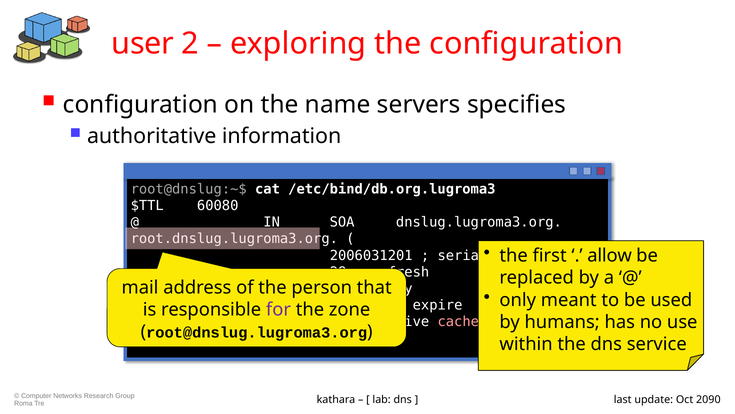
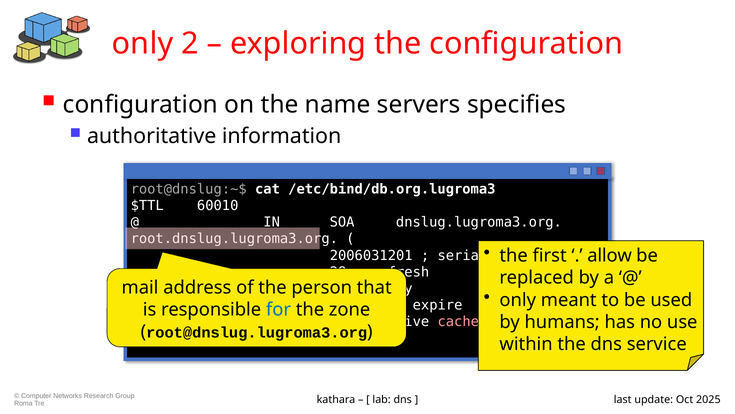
user: user -> only (143, 44)
60080: 60080 -> 60010 (218, 205)
for colour: purple -> blue (278, 309)
2090: 2090 -> 2025 (708, 399)
